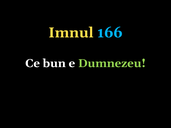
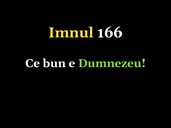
166 colour: light blue -> white (110, 33)
